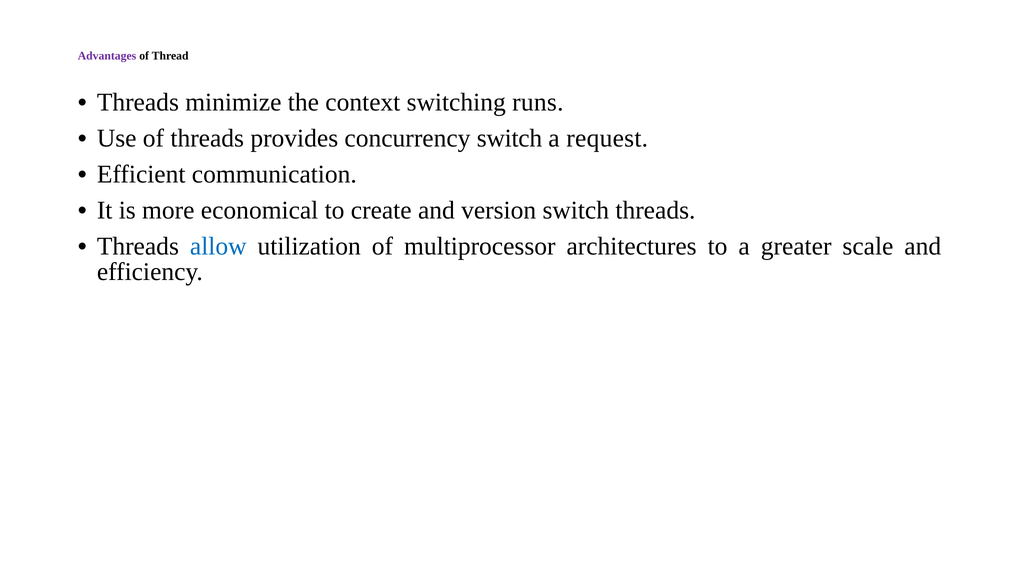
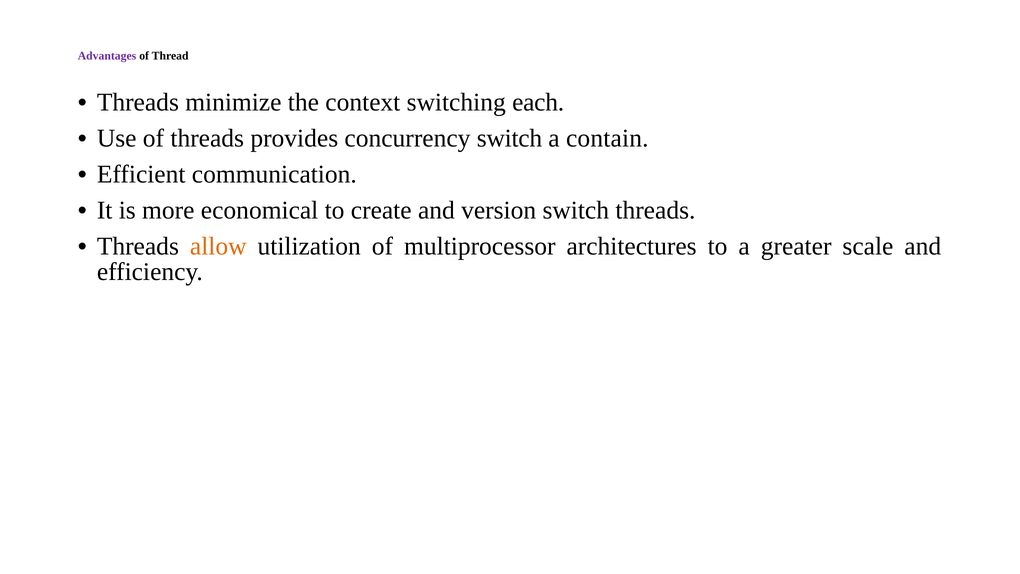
runs: runs -> each (538, 102)
request: request -> contain (607, 138)
allow colour: blue -> orange (218, 246)
